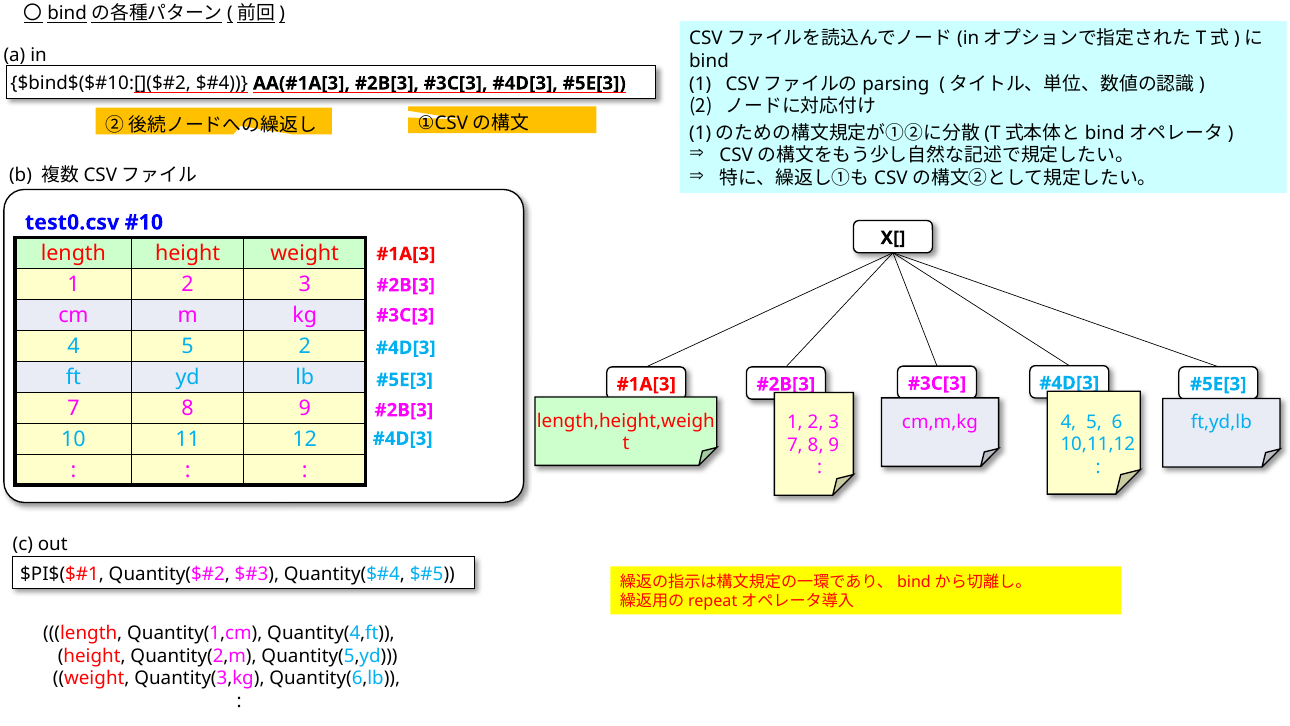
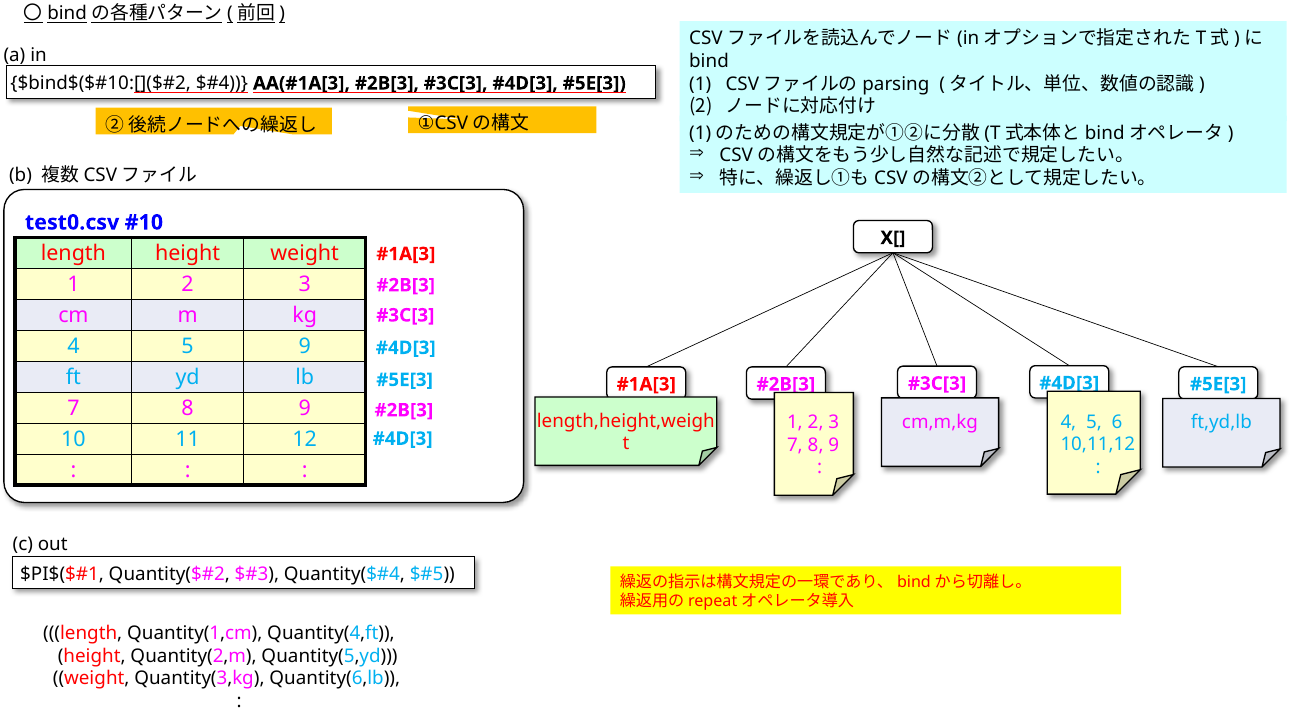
5 2: 2 -> 9 (305, 346)
